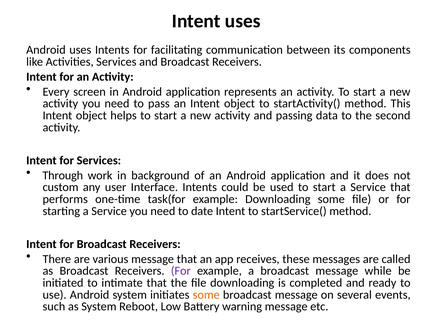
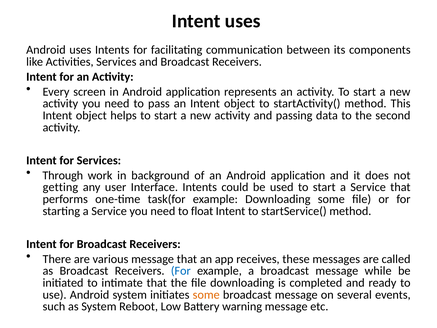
custom: custom -> getting (60, 187)
date: date -> float (202, 211)
For colour: purple -> blue (181, 271)
